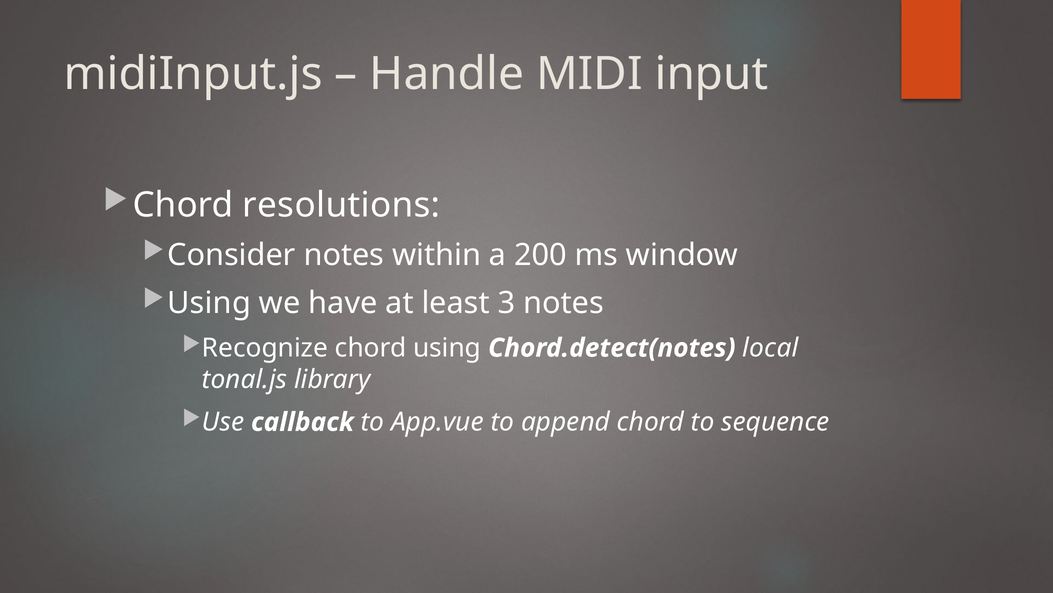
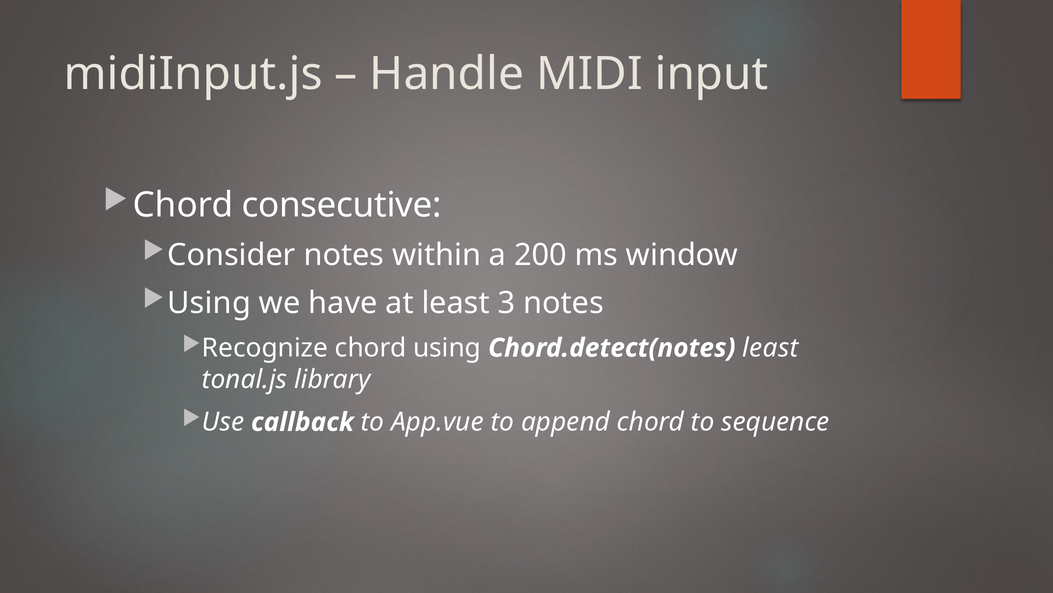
resolutions: resolutions -> consecutive (342, 205)
Chord.detect(notes local: local -> least (770, 348)
